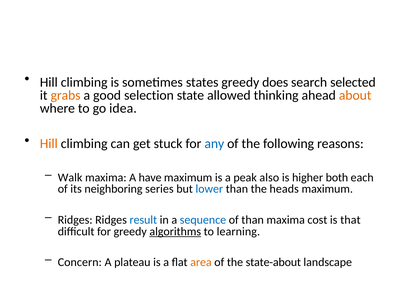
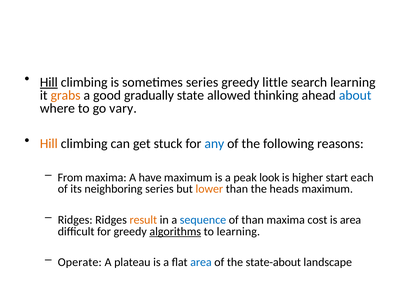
Hill underline: none -> present (49, 82)
sometimes states: states -> series (202, 82)
does: does -> little (275, 82)
search selected: selected -> learning (353, 82)
selection: selection -> gradually (149, 95)
about colour: orange -> blue (355, 95)
idea: idea -> vary (123, 108)
Walk: Walk -> From (70, 177)
also: also -> look (269, 177)
both: both -> start (337, 177)
lower colour: blue -> orange (209, 189)
result colour: blue -> orange (143, 220)
is that: that -> area (351, 220)
Concern: Concern -> Operate (80, 262)
area colour: orange -> blue (201, 262)
